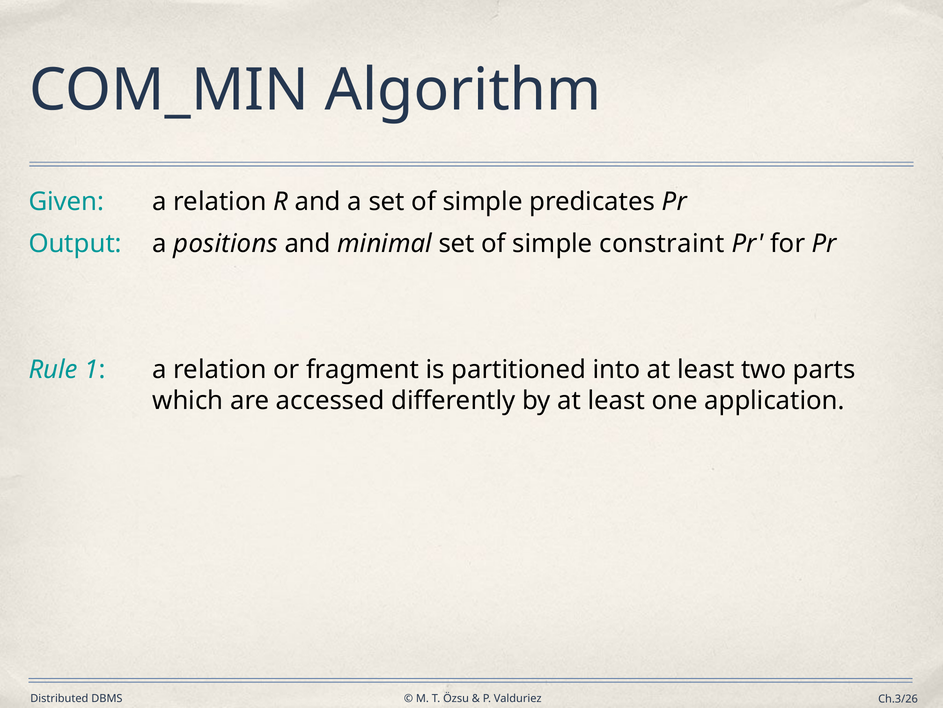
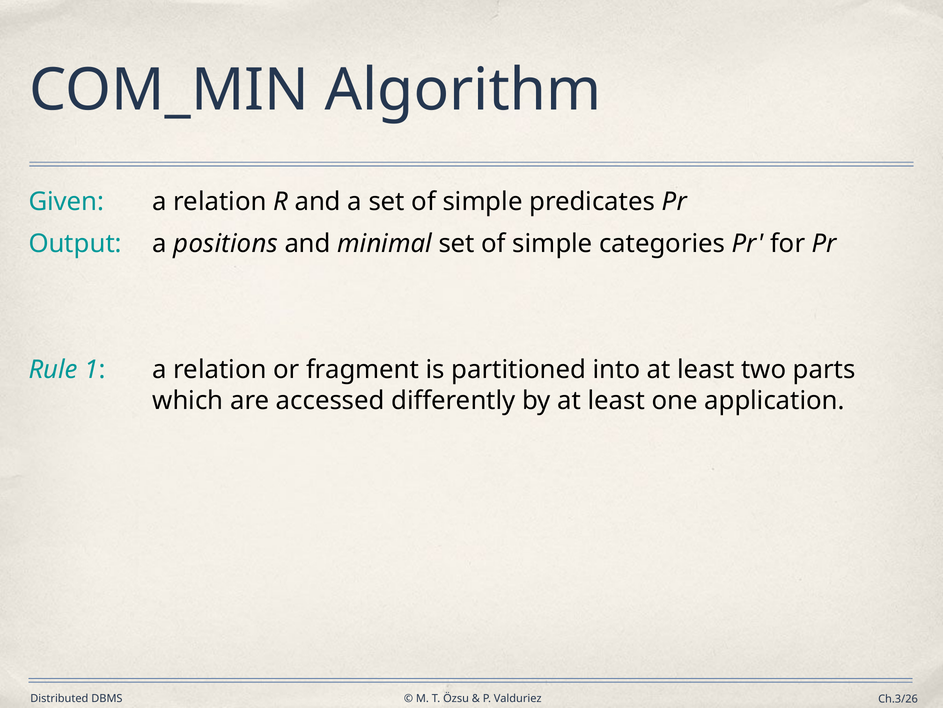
constraint: constraint -> categories (662, 243)
